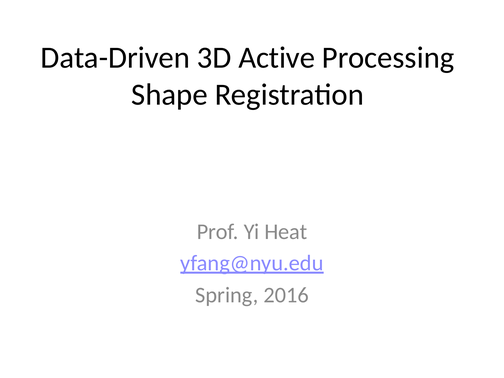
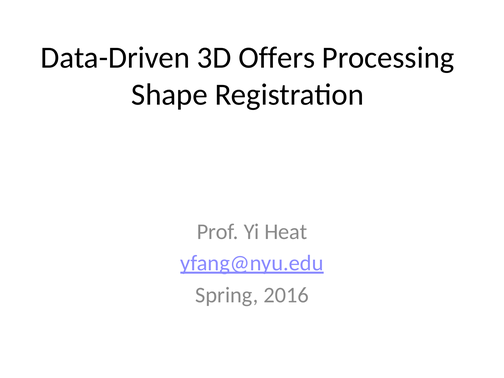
Active: Active -> Offers (277, 58)
